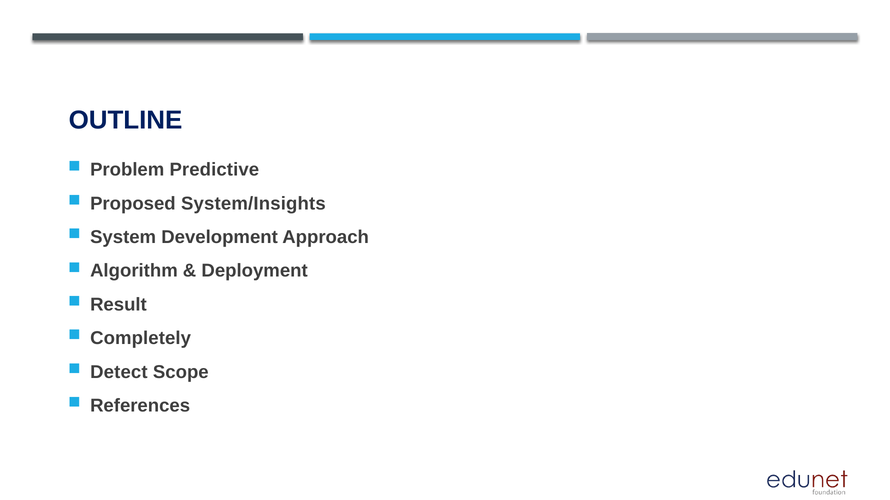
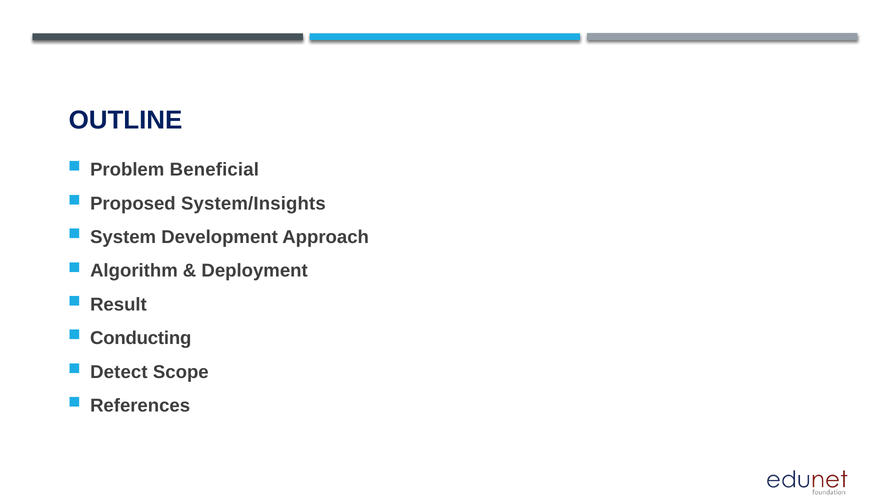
Predictive: Predictive -> Beneficial (214, 170)
Completely: Completely -> Conducting (141, 339)
